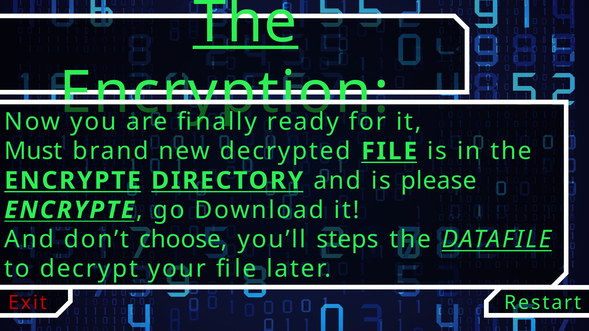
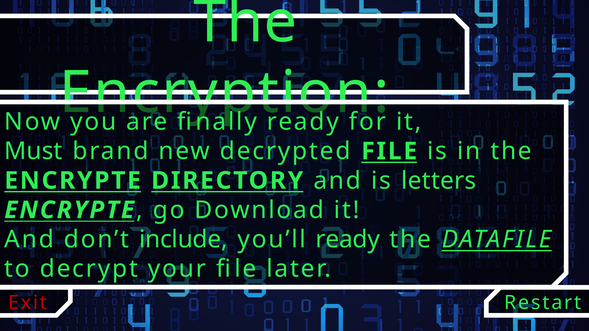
The underline: present -> none (245, 22)
please: please -> letters (439, 181)
choose: choose -> include (183, 240)
you’ll steps: steps -> ready (348, 240)
